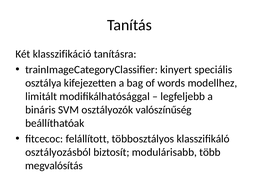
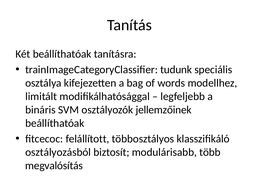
Két klasszifikáció: klasszifikáció -> beállíthatóak (62, 54)
kinyert: kinyert -> tudunk (176, 70)
valószínűség: valószínűség -> jellemzőinek (164, 110)
